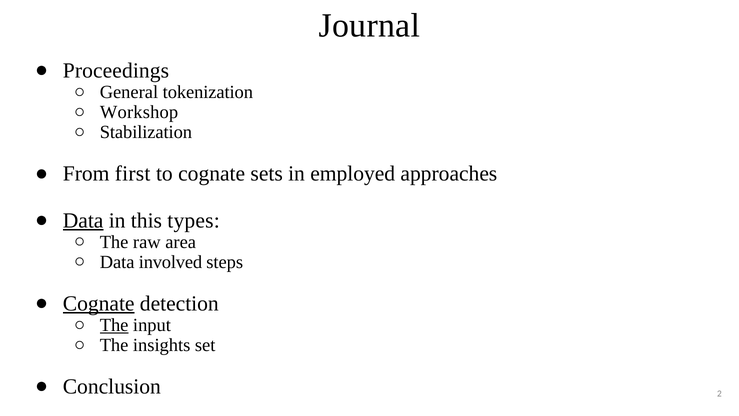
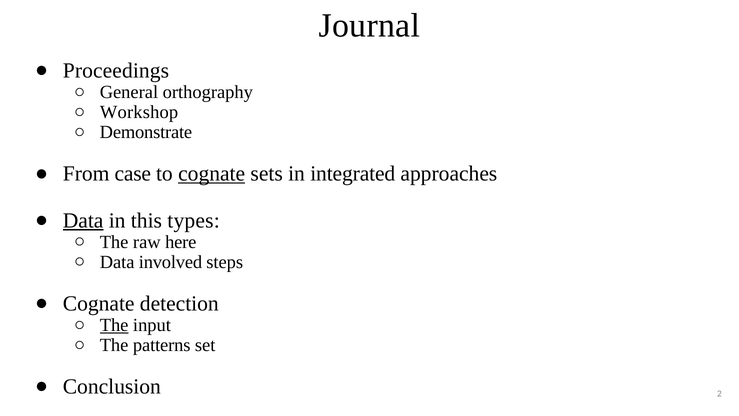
tokenization: tokenization -> orthography (208, 92)
Stabilization: Stabilization -> Demonstrate (146, 132)
first: first -> case (133, 174)
cognate underline: none -> present (212, 174)
employed: employed -> integrated (353, 174)
area: area -> here (181, 242)
Cognate underline: present -> none (99, 303)
insights: insights -> patterns (162, 345)
